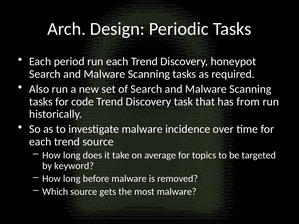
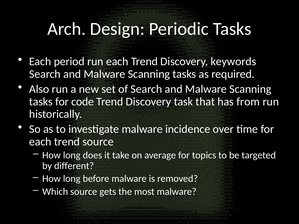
honeypot: honeypot -> keywords (233, 62)
keyword: keyword -> different (74, 166)
